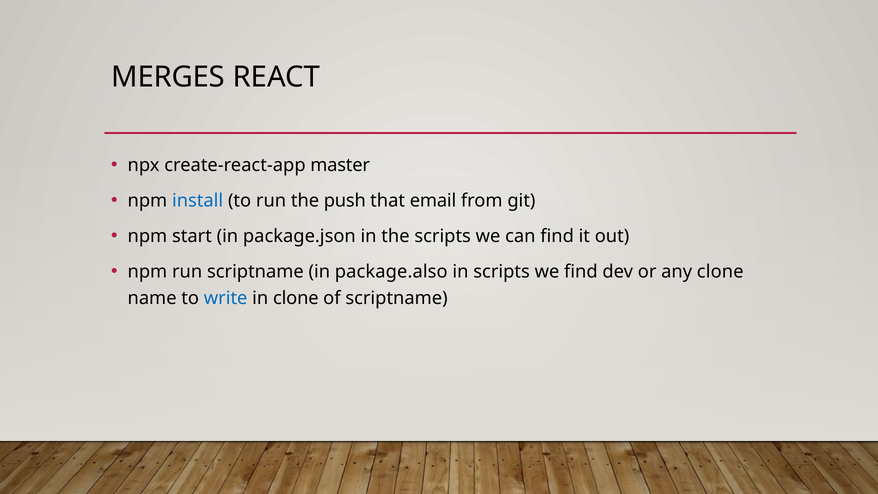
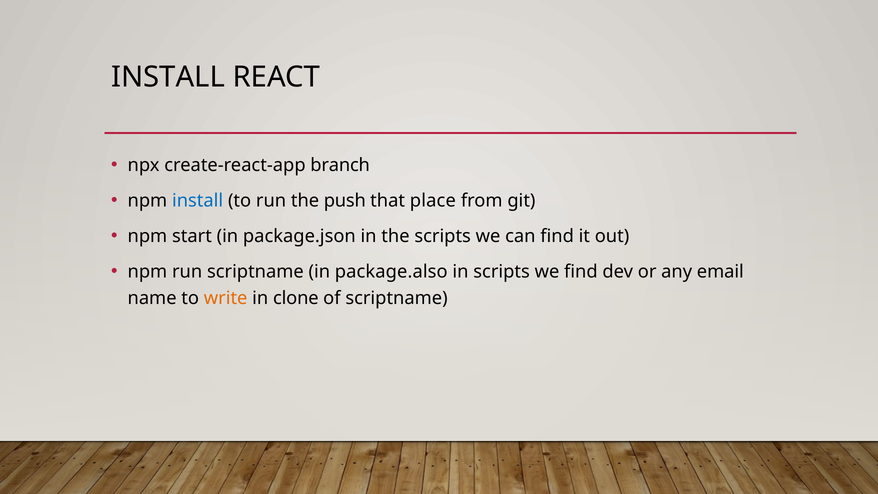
MERGES: MERGES -> INSTALL (168, 77)
master: master -> branch (340, 165)
email: email -> place (433, 201)
any clone: clone -> email (720, 272)
write colour: blue -> orange (226, 298)
